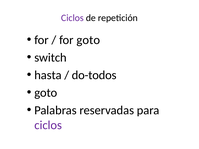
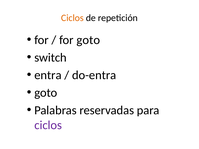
Ciclos colour: purple -> orange (72, 18)
hasta: hasta -> entra (48, 75)
do-todos: do-todos -> do-entra (94, 75)
